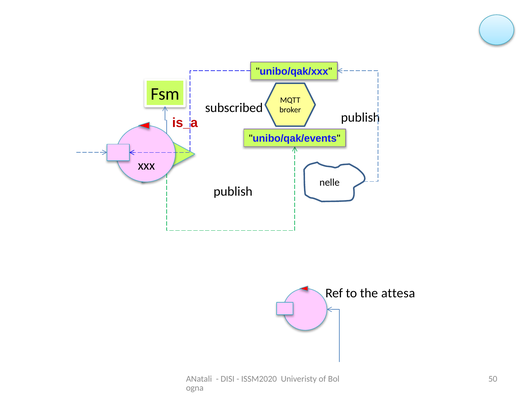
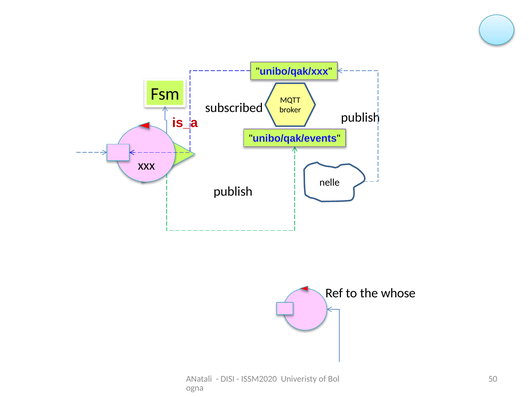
attesa: attesa -> whose (398, 293)
